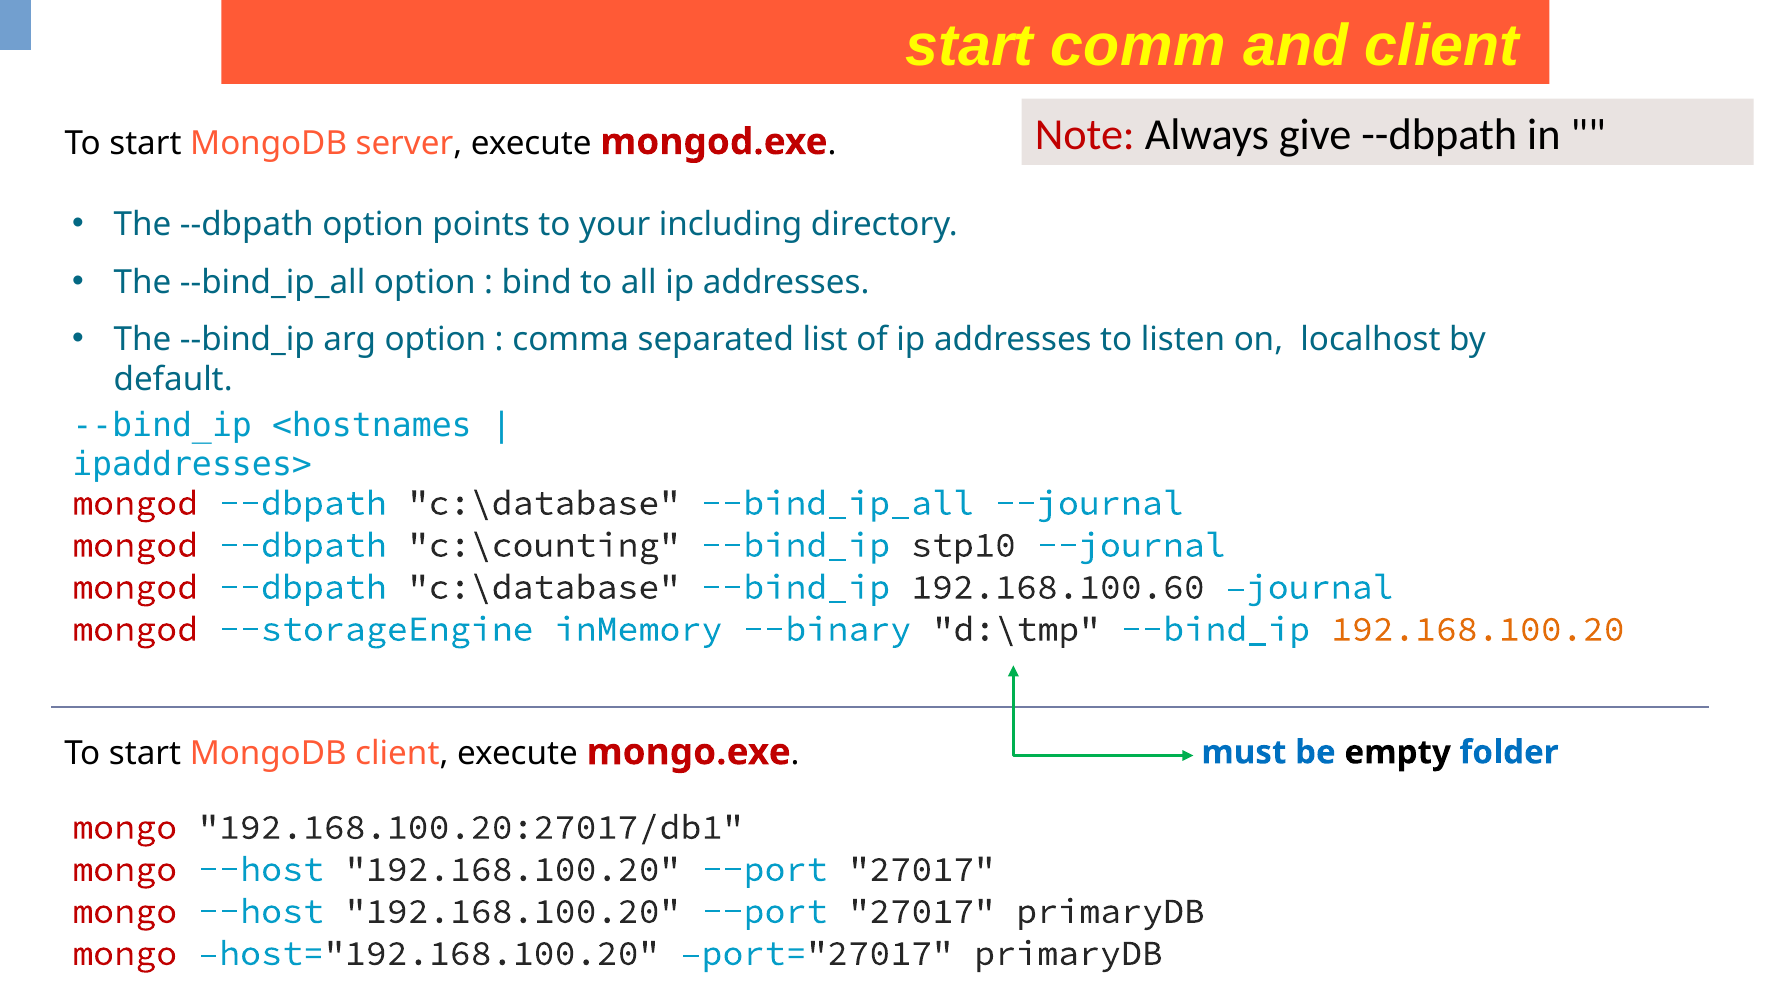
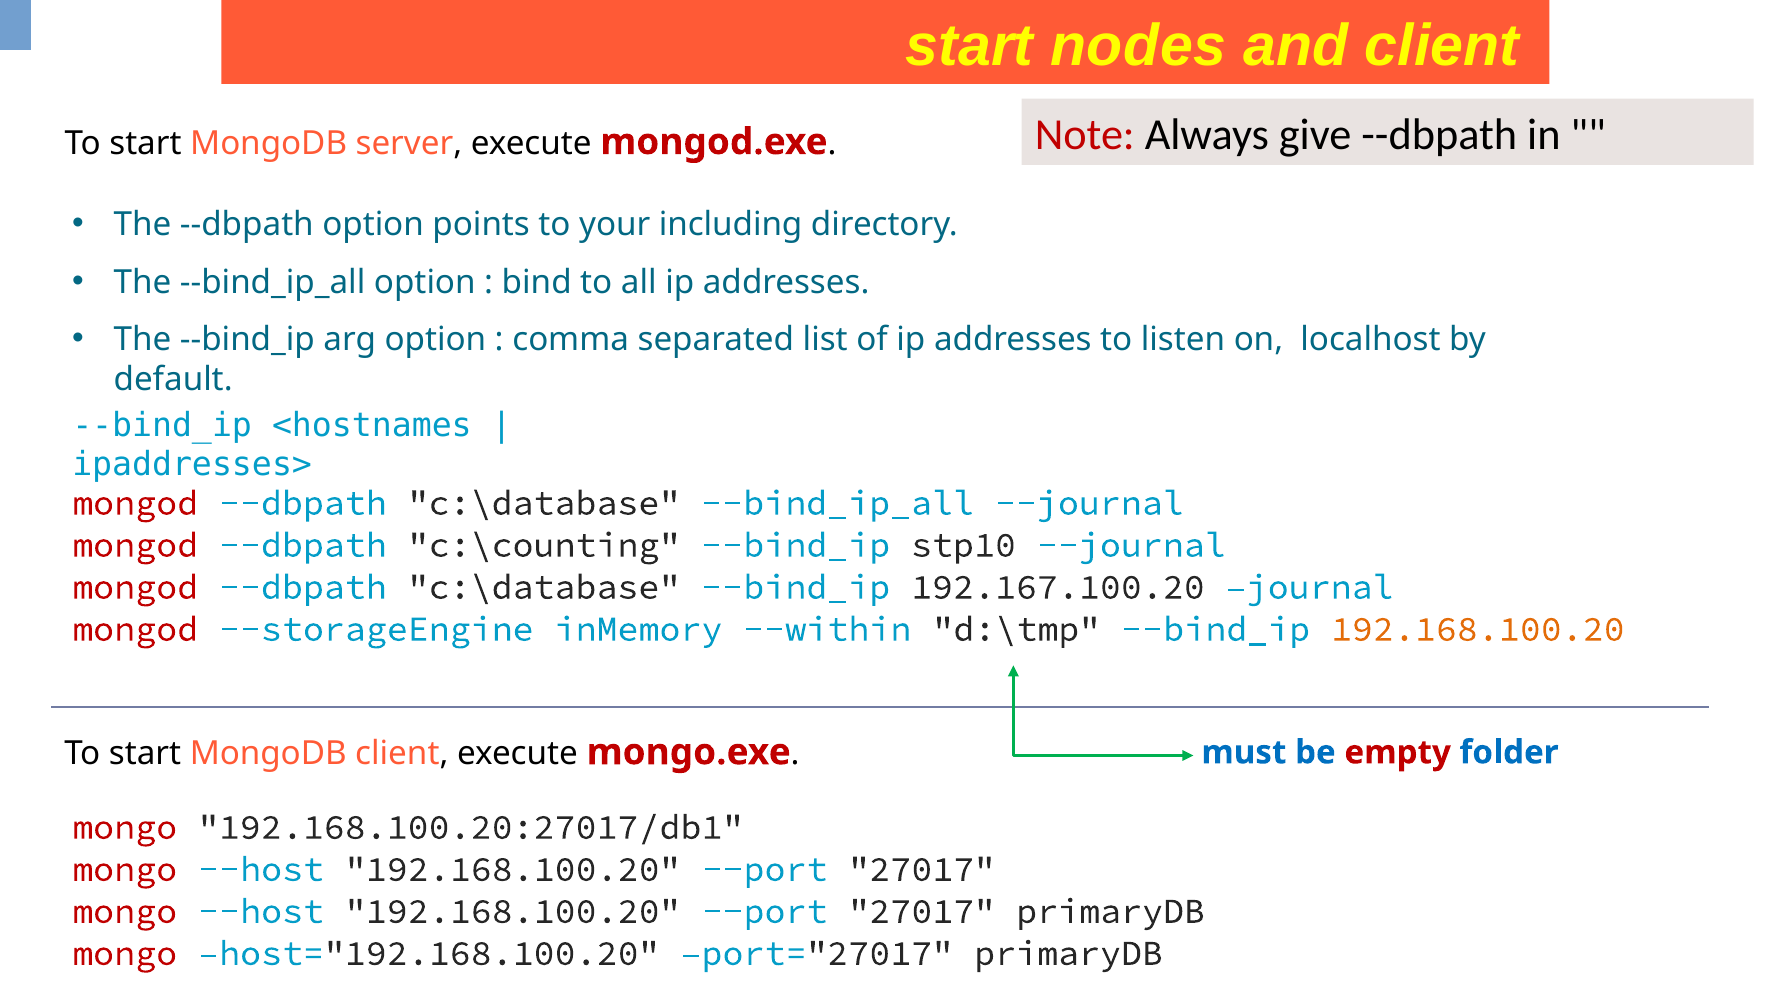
comm: comm -> nodes (1138, 46)
192.168.100.60: 192.168.100.60 -> 192.167.100.20 (1058, 587)
--binary: --binary -> --within (827, 629)
empty colour: black -> red (1398, 753)
